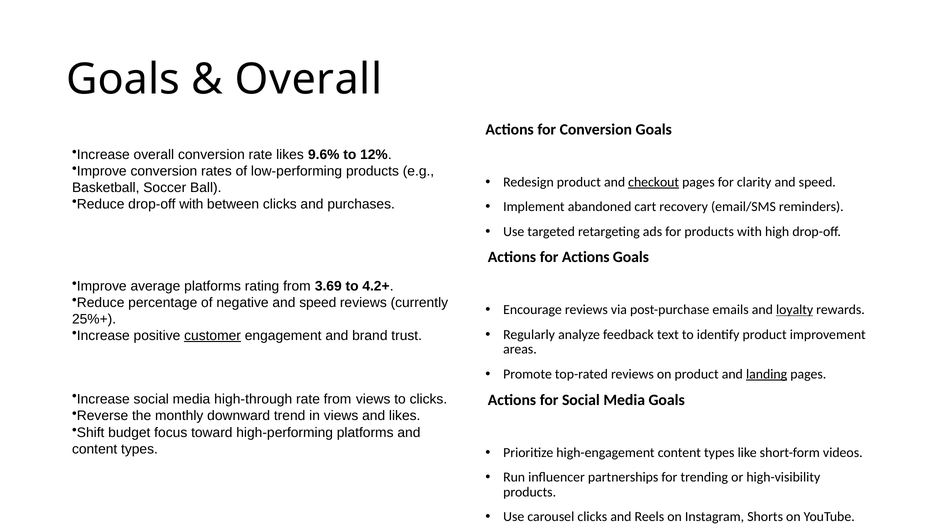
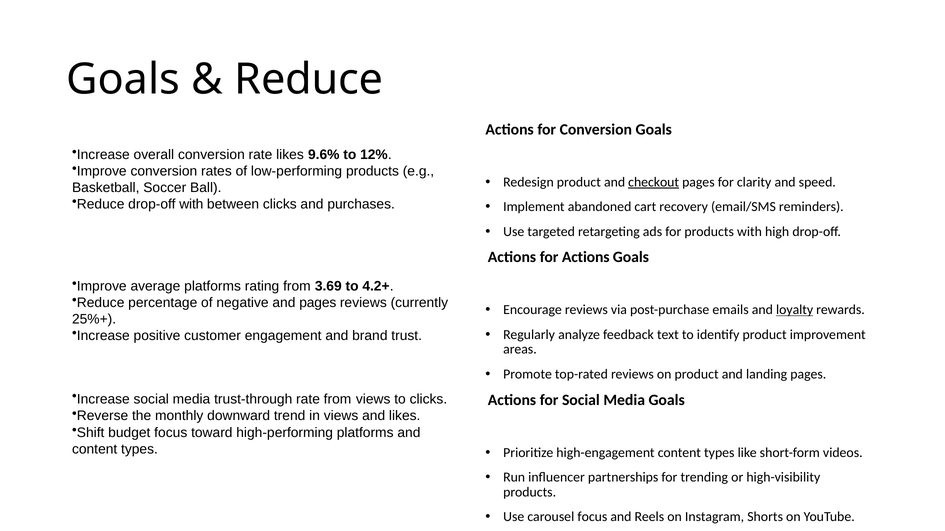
Overall: Overall -> Reduce (309, 80)
negative and speed: speed -> pages (318, 303)
customer underline: present -> none (213, 336)
landing underline: present -> none (767, 375)
high-through: high-through -> trust-through (253, 399)
carousel clicks: clicks -> focus (592, 517)
